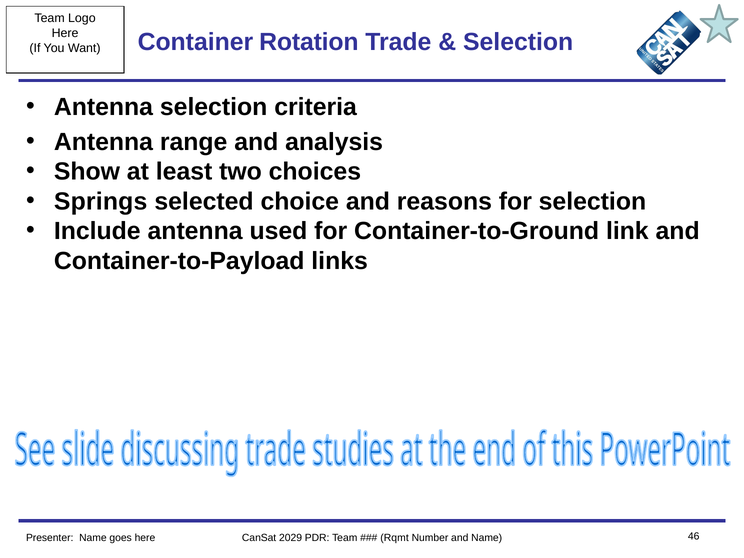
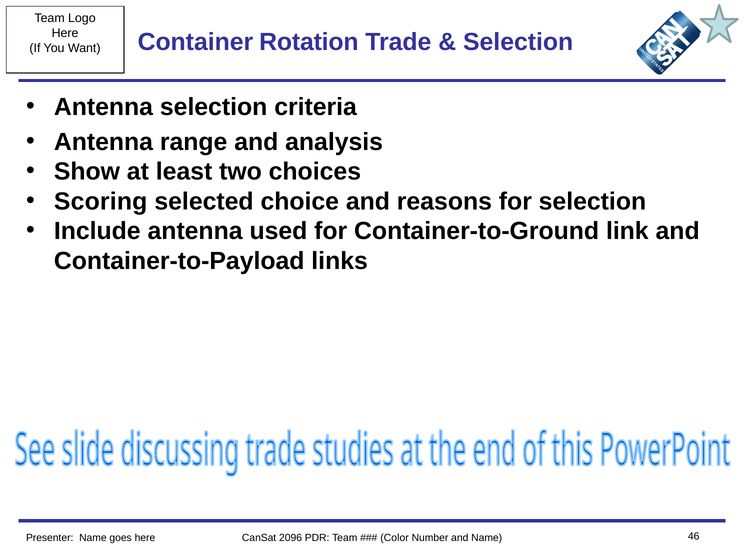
Springs: Springs -> Scoring (101, 201)
2029: 2029 -> 2096 (291, 538)
Rqmt: Rqmt -> Color (395, 538)
